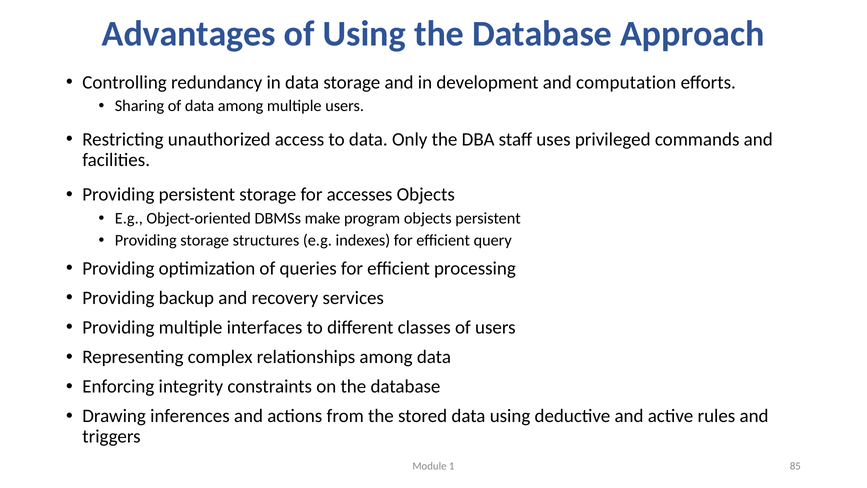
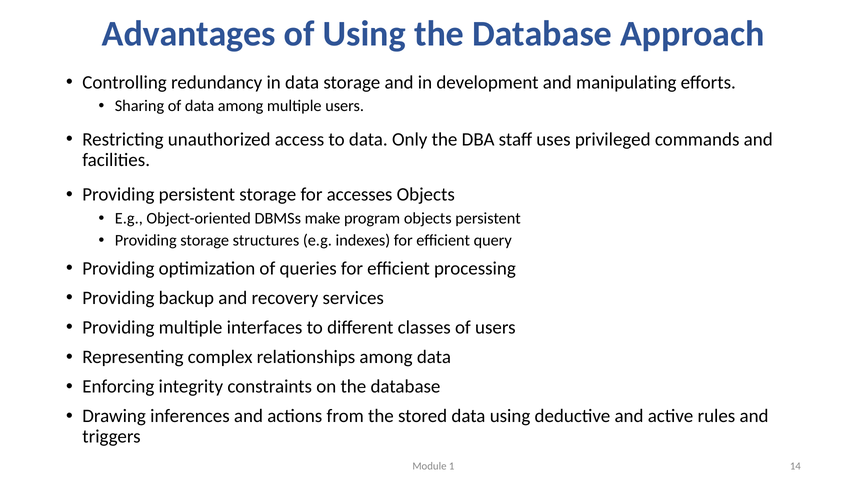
computation: computation -> manipulating (626, 82)
85: 85 -> 14 (795, 466)
